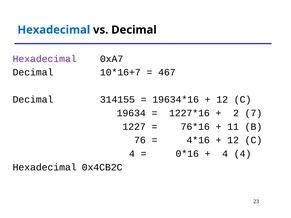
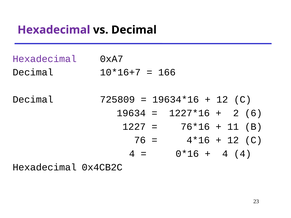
Hexadecimal colour: blue -> purple (54, 30)
467: 467 -> 166 (167, 72)
314155: 314155 -> 725809 (117, 100)
7: 7 -> 6 (253, 113)
